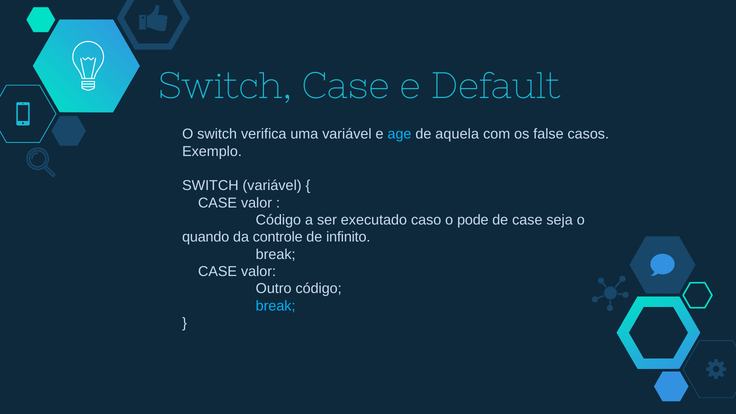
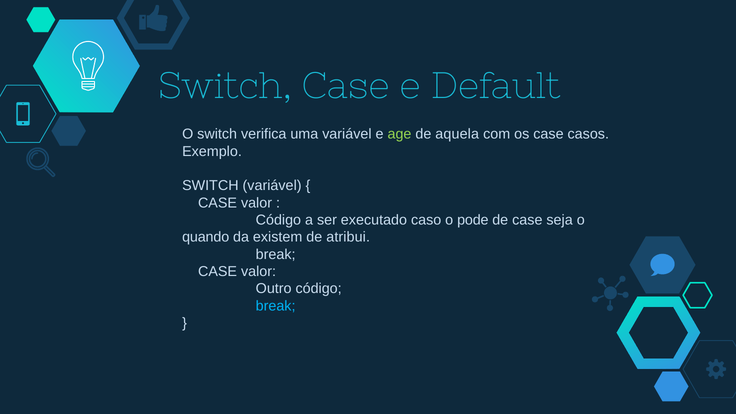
age colour: light blue -> light green (399, 134)
os false: false -> case (548, 134)
controle: controle -> existem (278, 237)
infinito: infinito -> atribui (348, 237)
